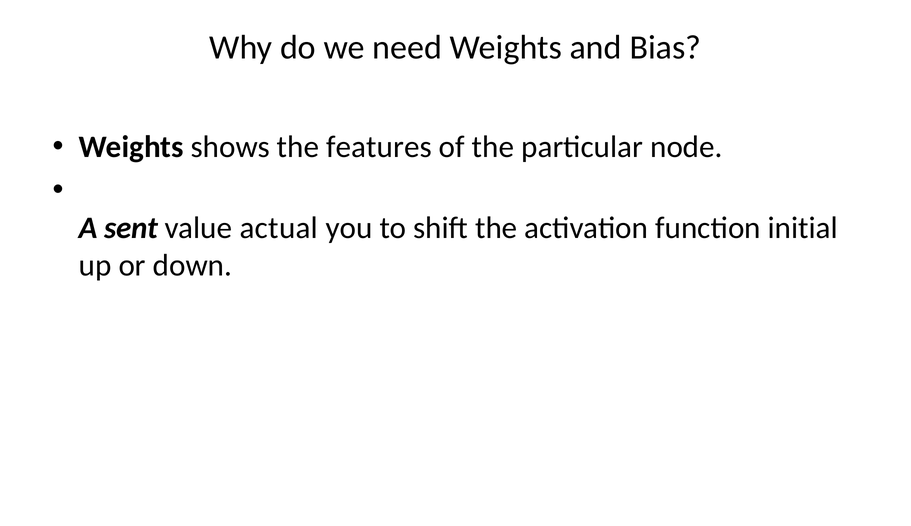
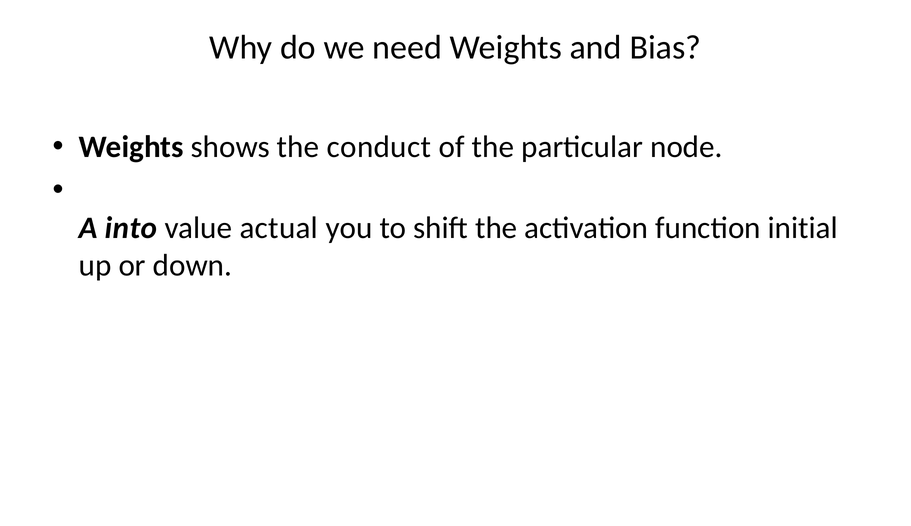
features: features -> conduct (379, 147)
sent: sent -> into (131, 228)
